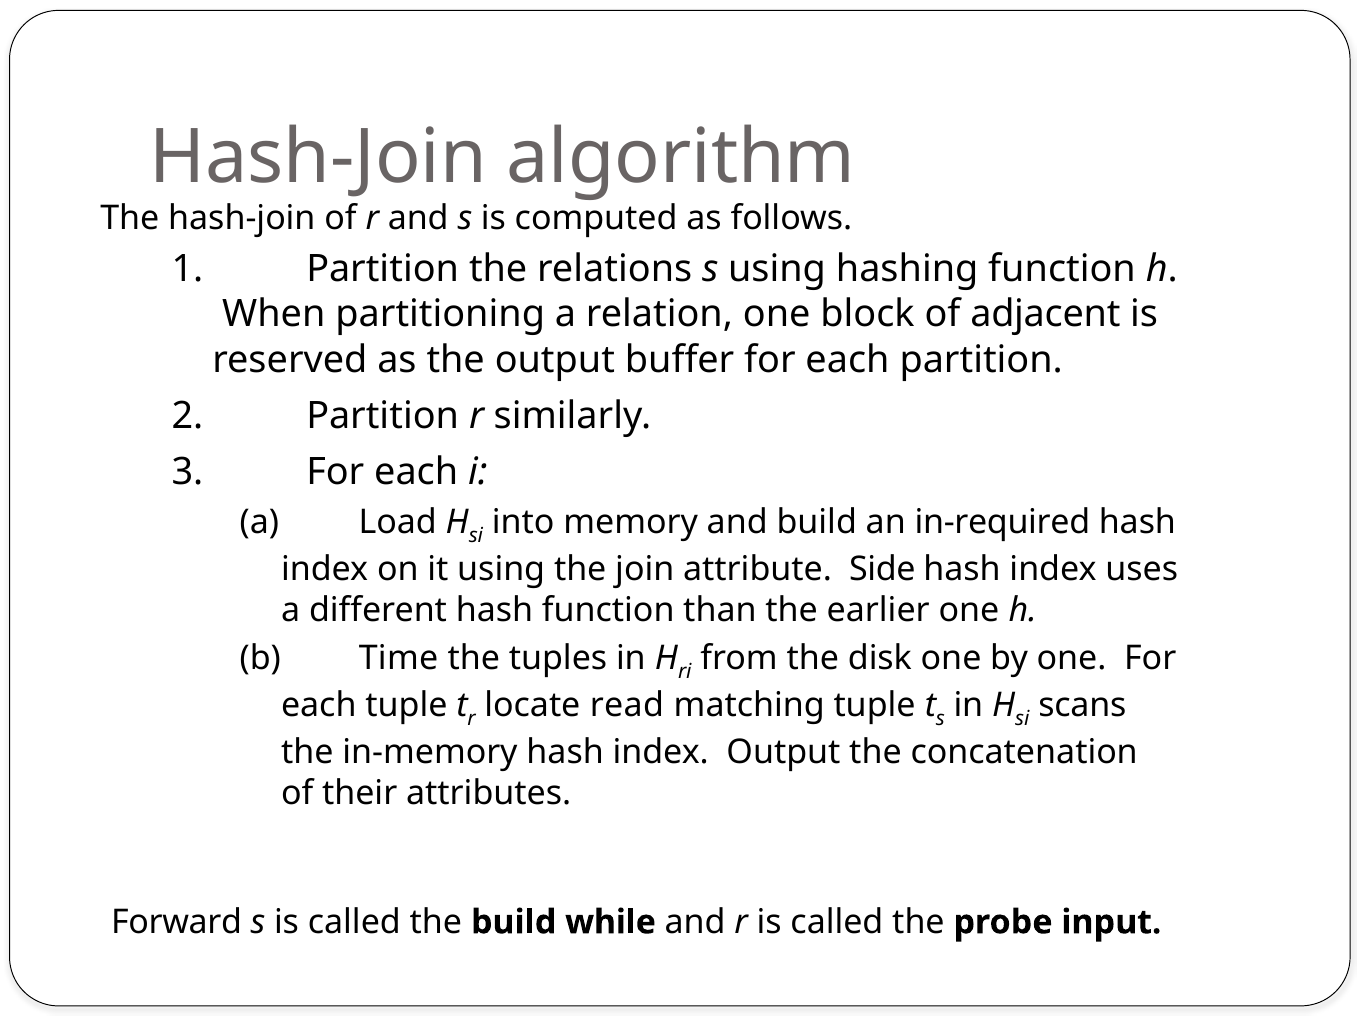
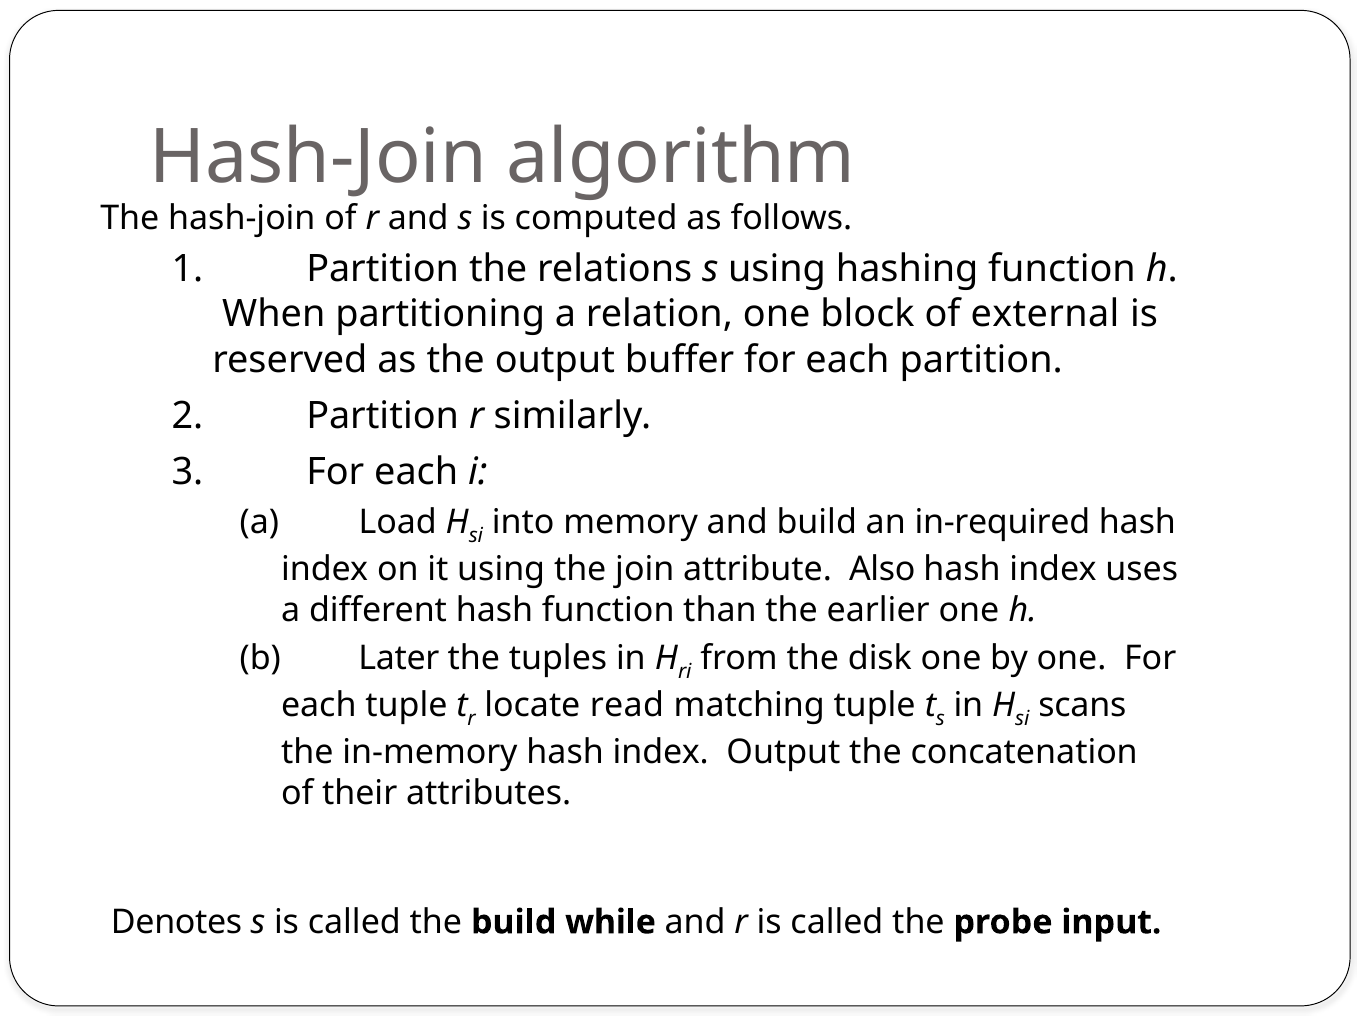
adjacent: adjacent -> external (1045, 314)
Side: Side -> Also (882, 569)
Time: Time -> Later (399, 658)
Forward: Forward -> Denotes (177, 922)
